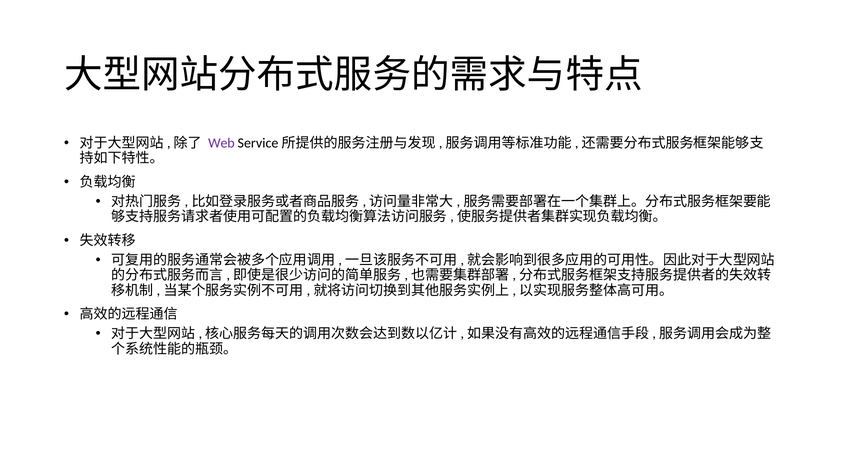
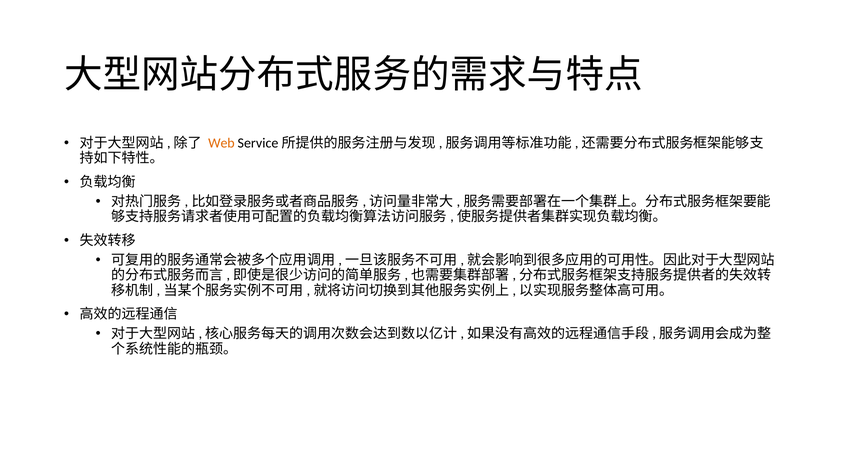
Web colour: purple -> orange (221, 143)
